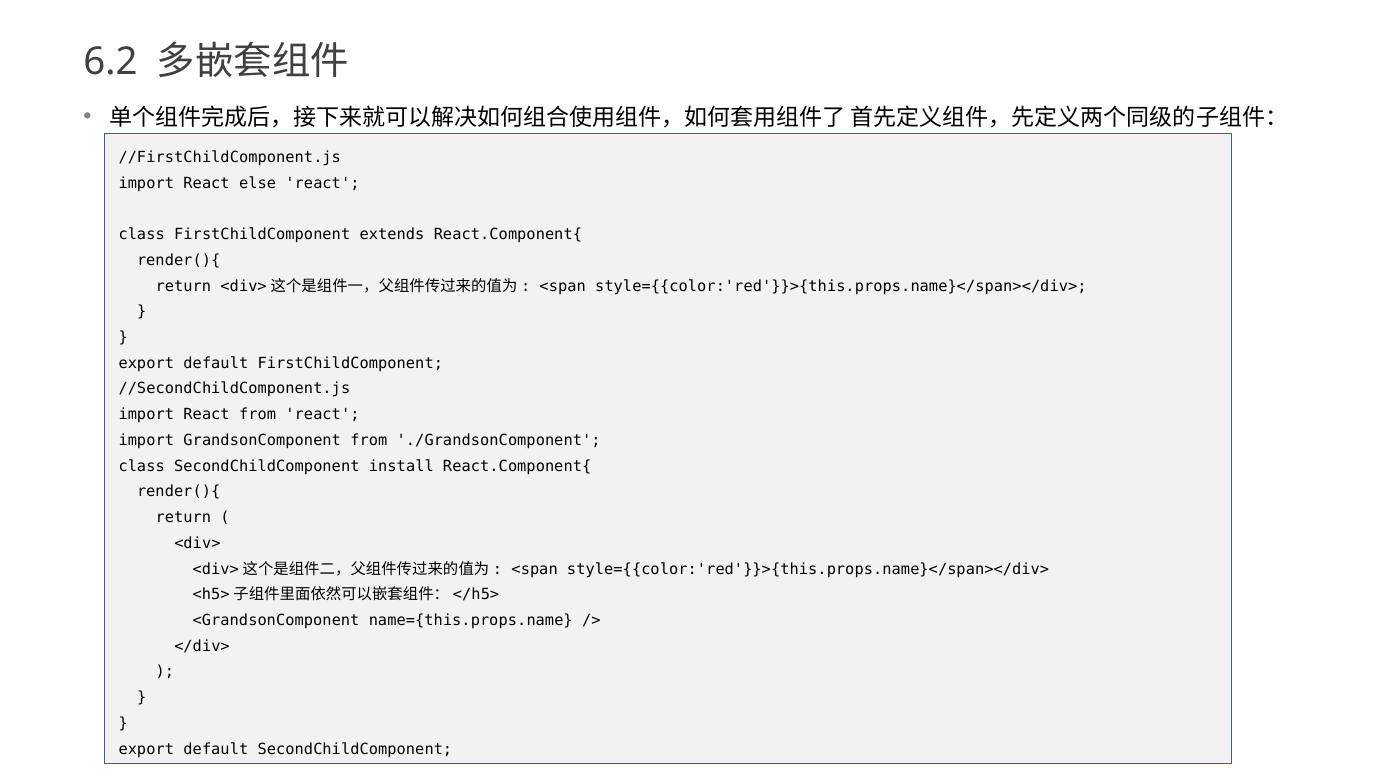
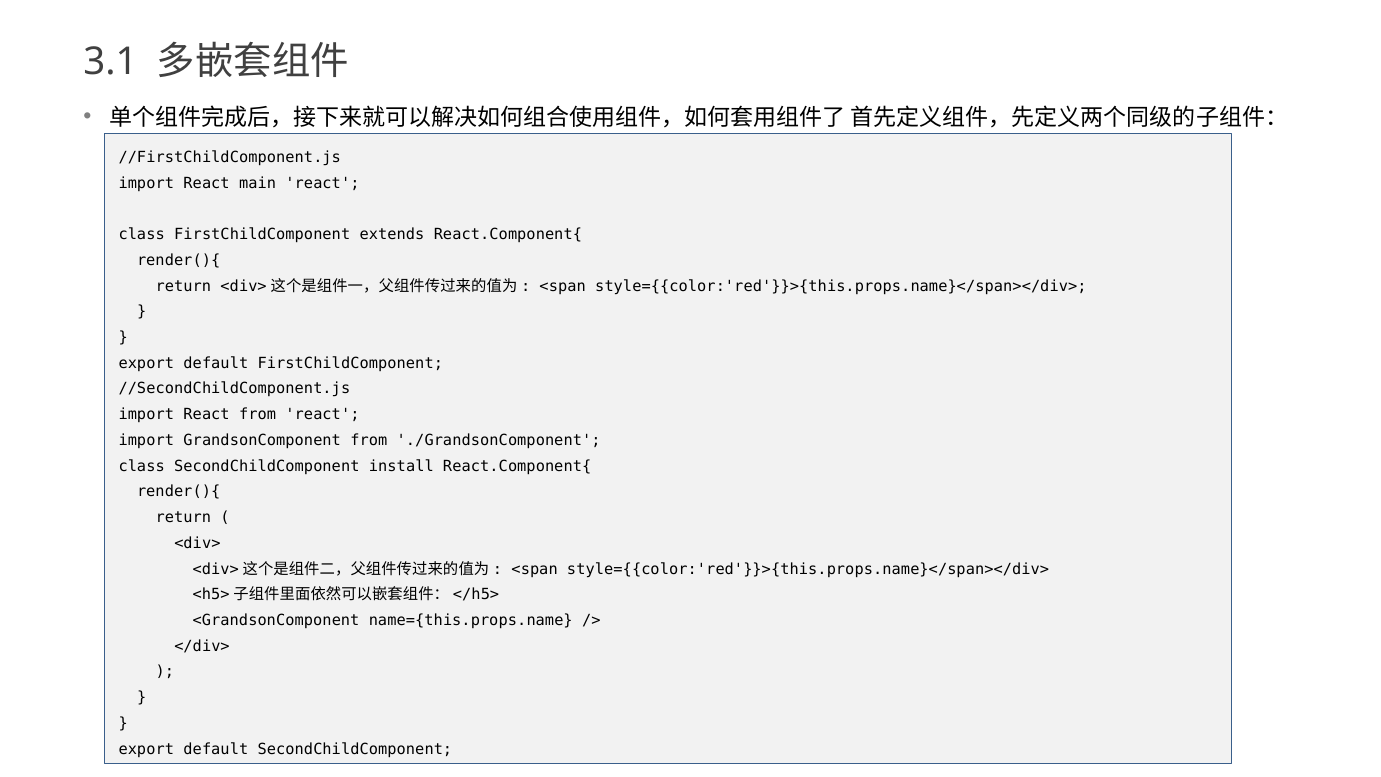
6.2: 6.2 -> 3.1 (111, 62)
else: else -> main (258, 183)
